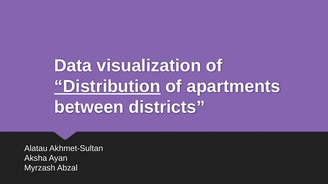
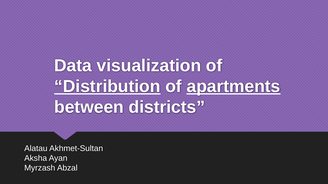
apartments underline: none -> present (233, 87)
